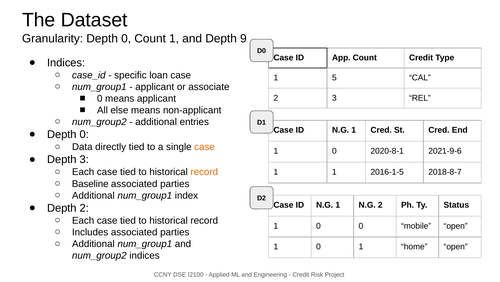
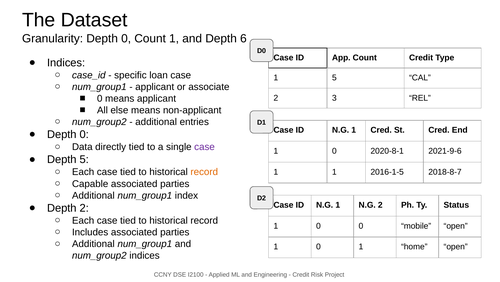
9: 9 -> 6 (243, 38)
case colour: orange -> purple (205, 147)
Depth 3: 3 -> 5 (84, 159)
Baseline: Baseline -> Capable (90, 183)
